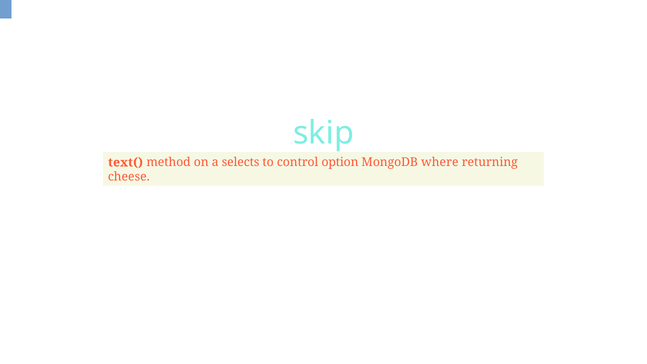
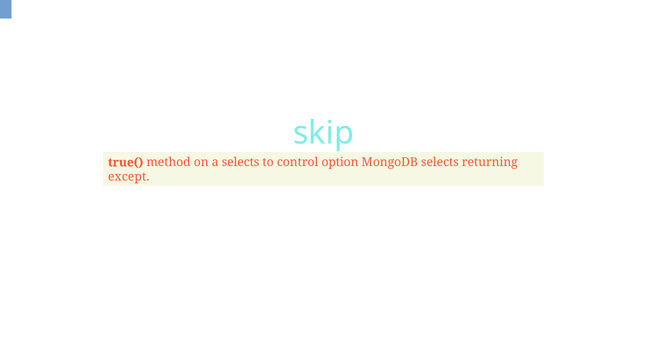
text(: text( -> true( (126, 162)
MongoDB where: where -> selects (440, 162)
cheese: cheese -> except (129, 177)
